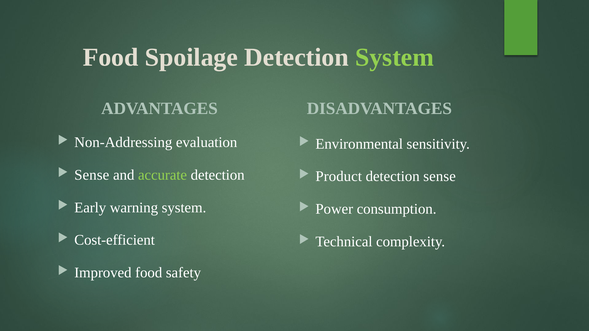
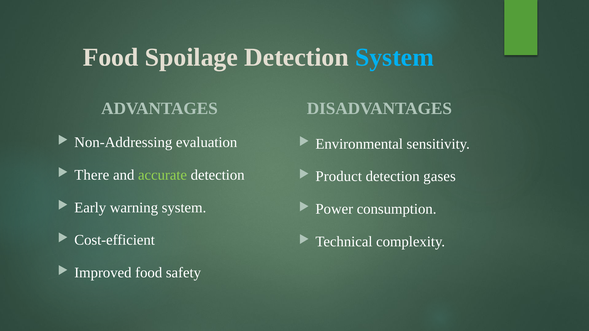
System colour: light green -> light blue (394, 57)
Sense: Sense -> There (92, 175)
detection sense: sense -> gases (440, 177)
